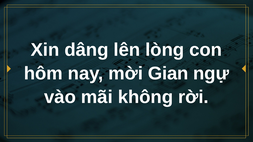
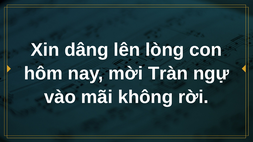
Gian: Gian -> Tràn (168, 74)
